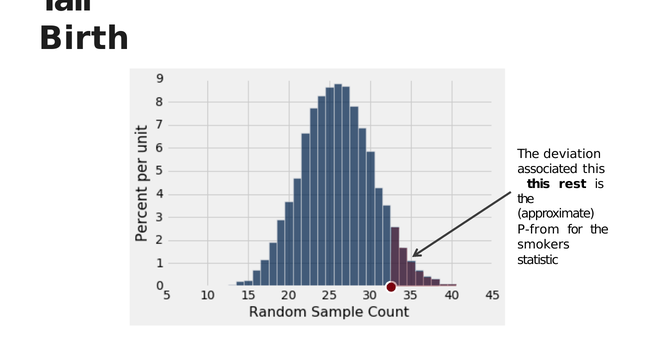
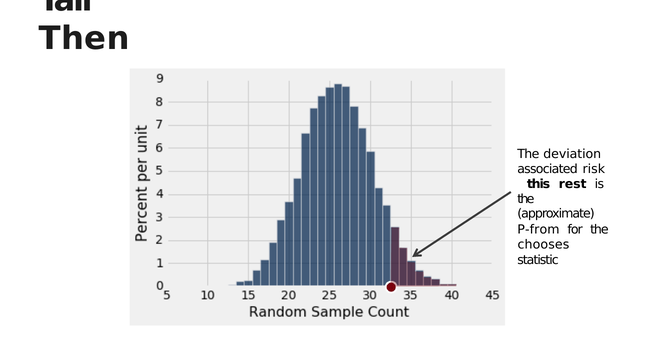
Birth: Birth -> Then (84, 39)
associated this: this -> risk (594, 169)
smokers: smokers -> chooses (543, 245)
